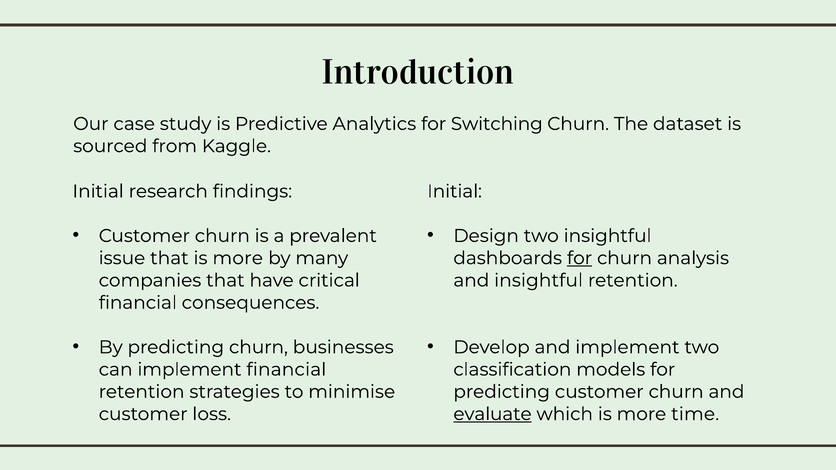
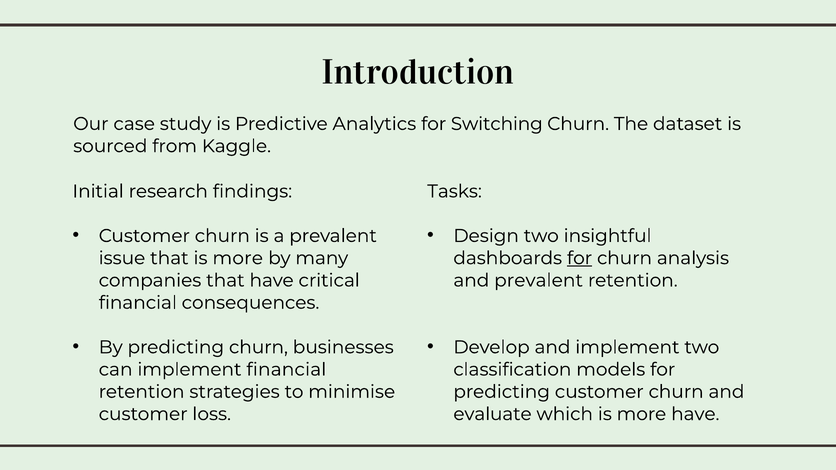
Initial: Initial -> Tasks (455, 191)
and insightful: insightful -> prevalent (539, 281)
evaluate underline: present -> none (493, 414)
more time: time -> have (695, 414)
